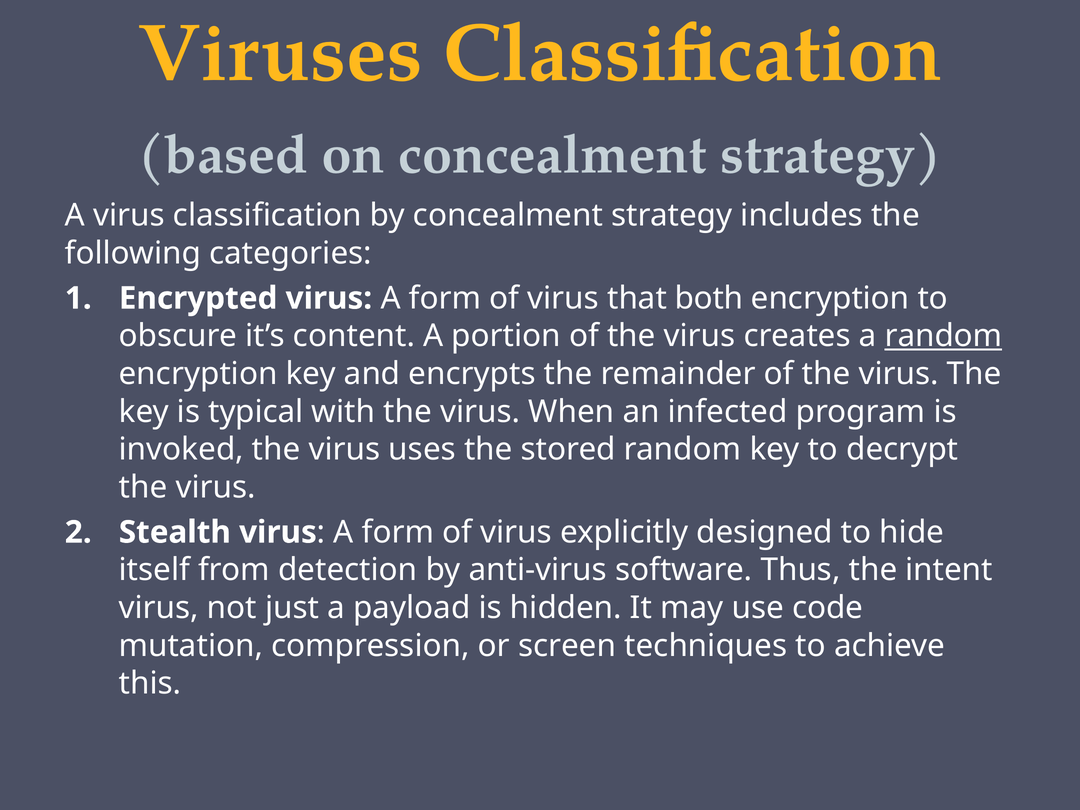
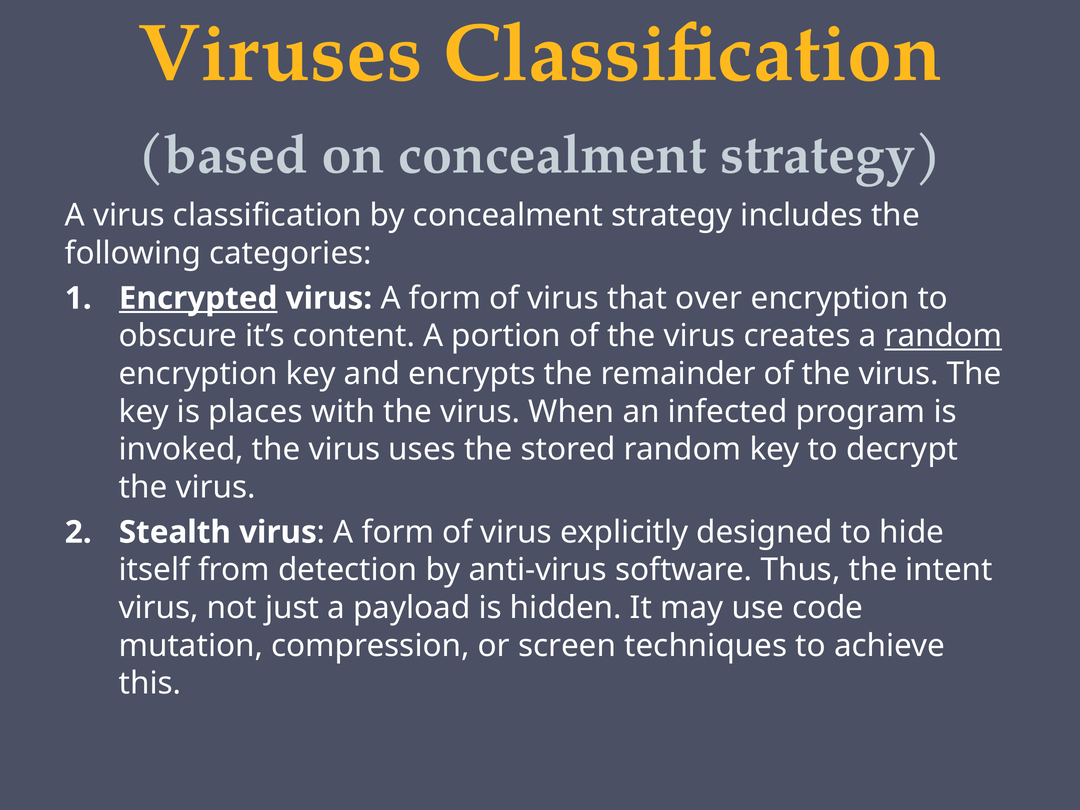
Encrypted underline: none -> present (198, 298)
both: both -> over (709, 298)
typical: typical -> places (256, 412)
